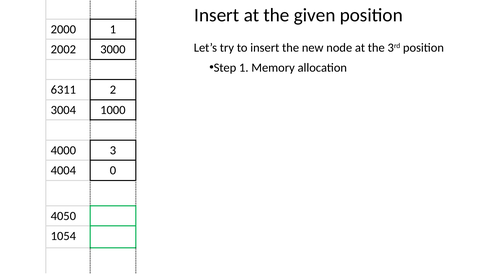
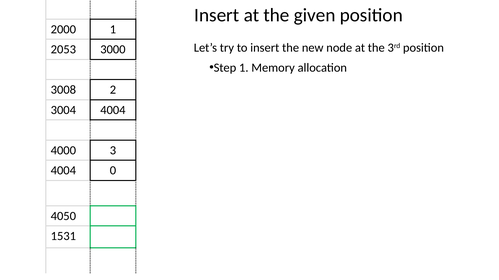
2002: 2002 -> 2053 (63, 50)
6311: 6311 -> 3008 (63, 90)
3004 1000: 1000 -> 4004 (113, 110)
1054: 1054 -> 1531 (63, 237)
